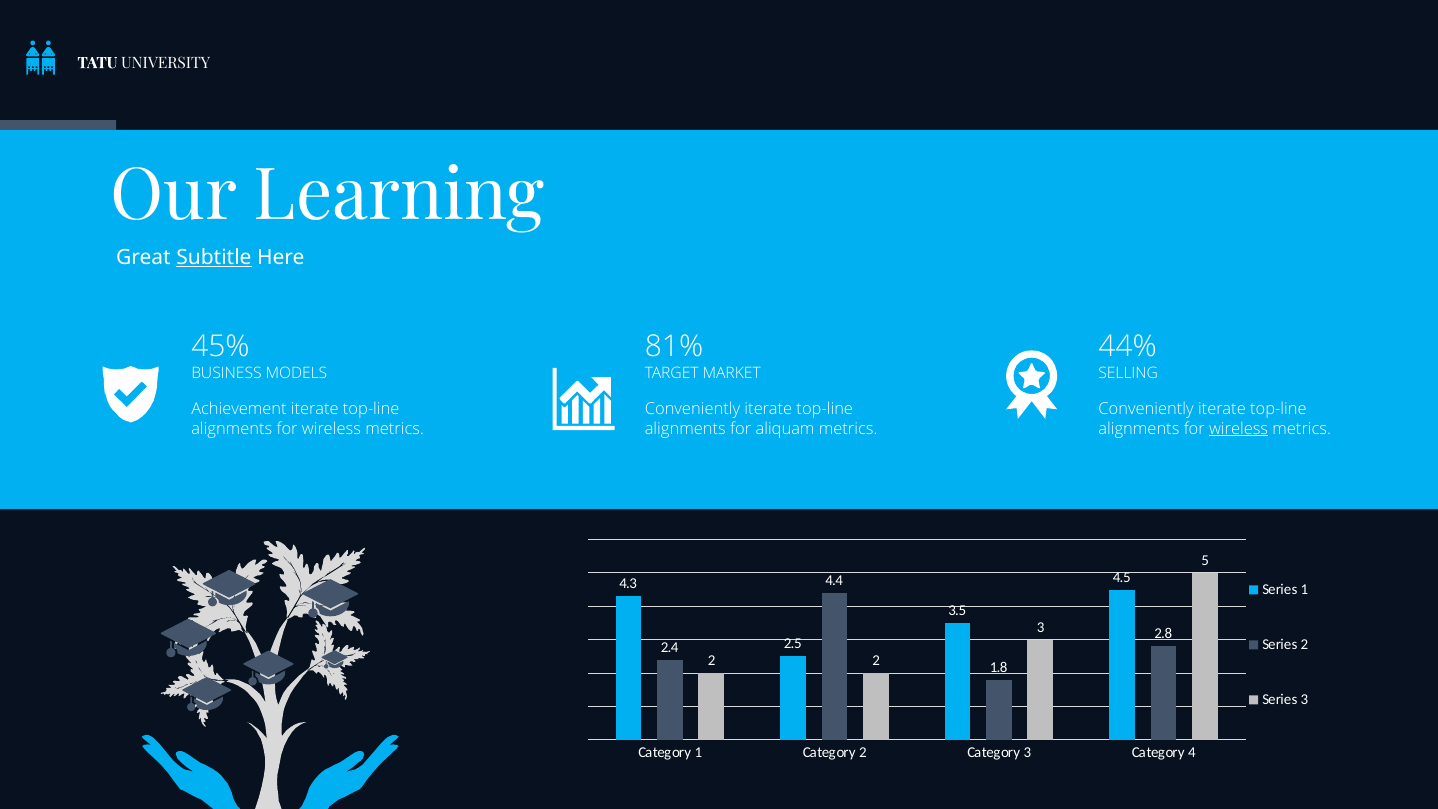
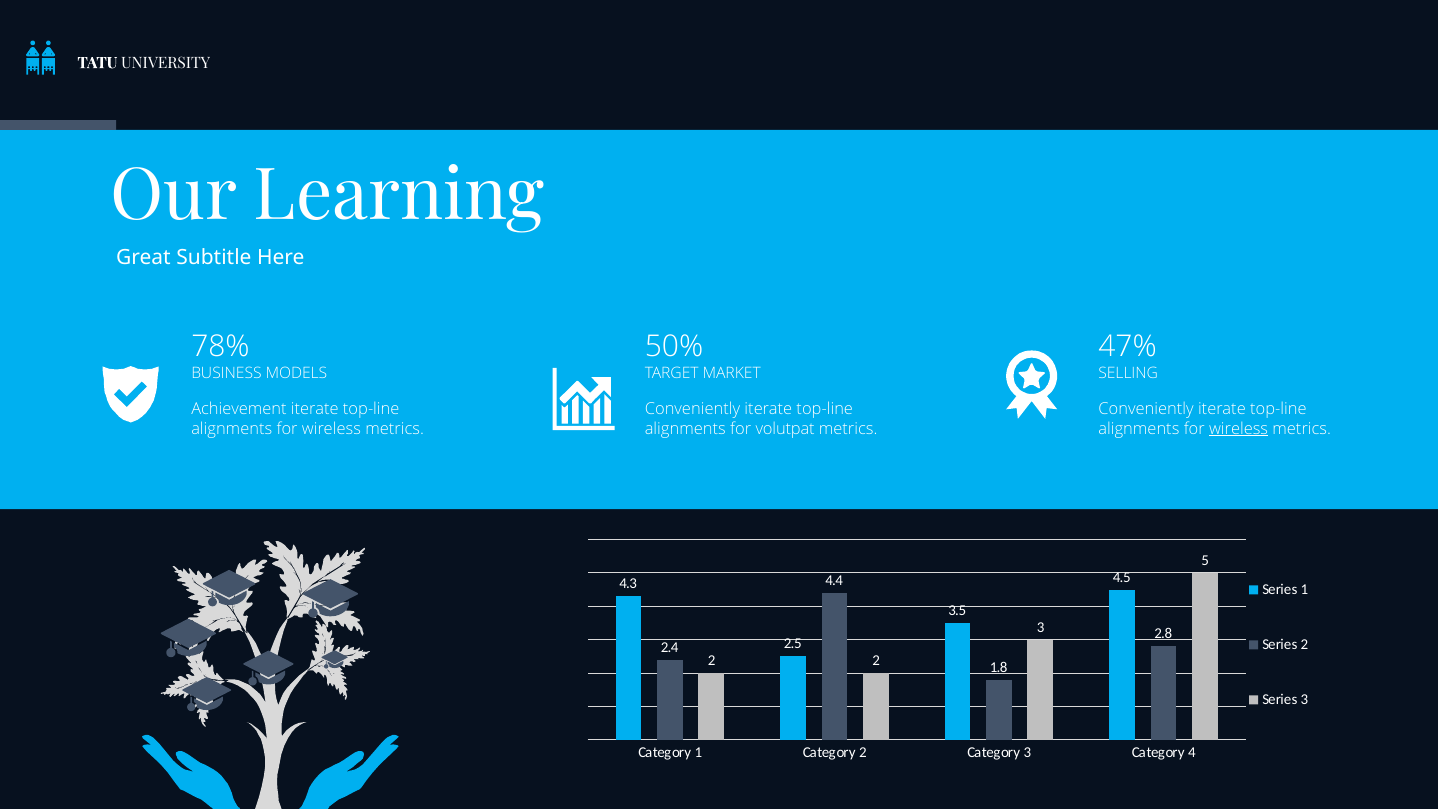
Subtitle underline: present -> none (214, 258)
45%: 45% -> 78% (220, 347)
81%: 81% -> 50% (674, 347)
44%: 44% -> 47% (1128, 347)
aliquam: aliquam -> volutpat (785, 429)
